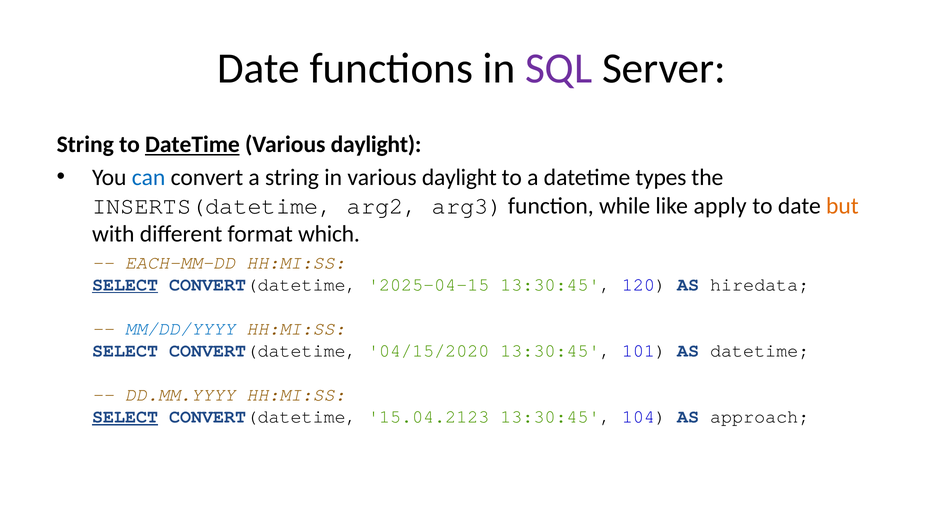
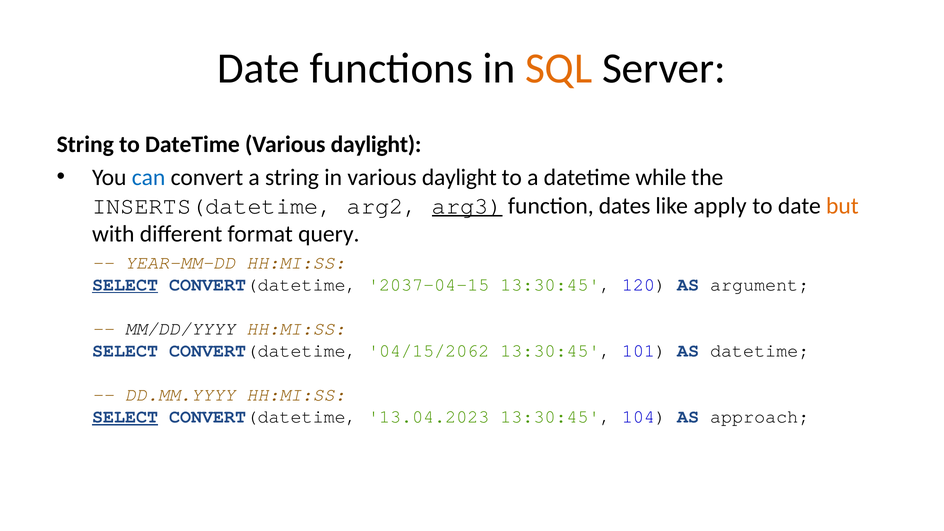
SQL colour: purple -> orange (559, 68)
DateTime underline: present -> none (192, 144)
types: types -> while (661, 177)
arg3 underline: none -> present (467, 206)
while: while -> dates (625, 206)
which: which -> query (329, 234)
EACH-MM-DD: EACH-MM-DD -> YEAR-MM-DD (180, 263)
2025-04-15: 2025-04-15 -> 2037-04-15 (429, 285)
hiredata: hiredata -> argument (760, 285)
MM/DD/YYYY colour: blue -> black (180, 329)
04/15/2020: 04/15/2020 -> 04/15/2062 (429, 351)
15.04.2123: 15.04.2123 -> 13.04.2023 (429, 417)
